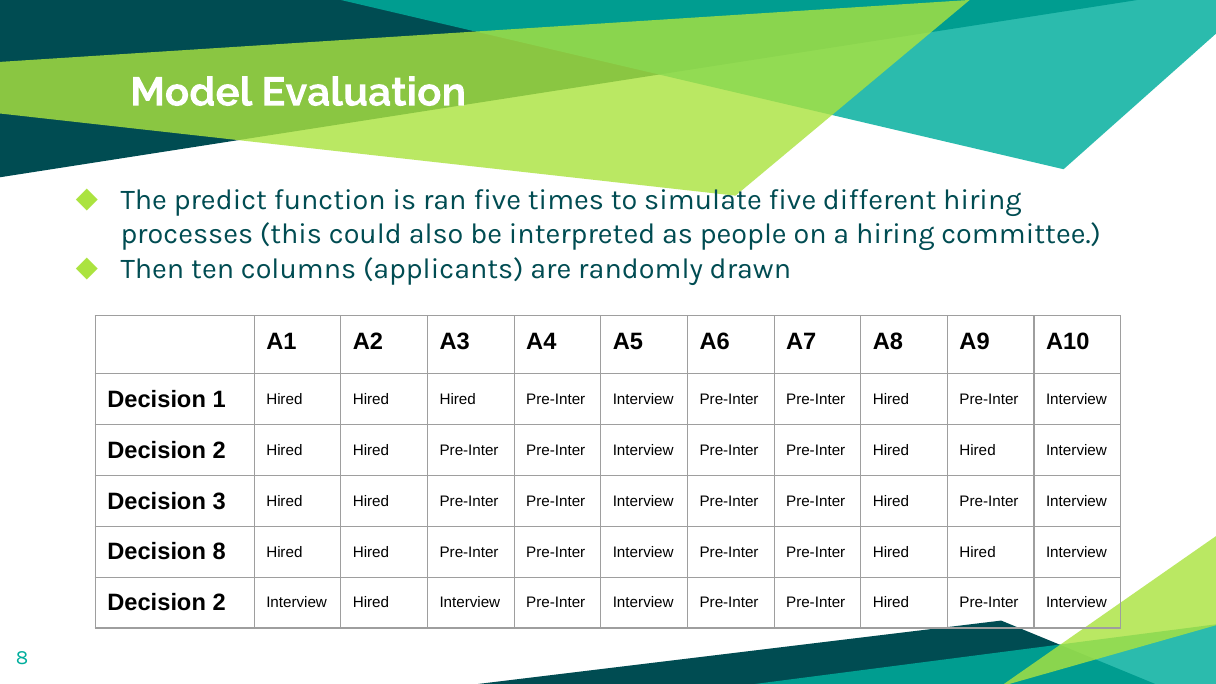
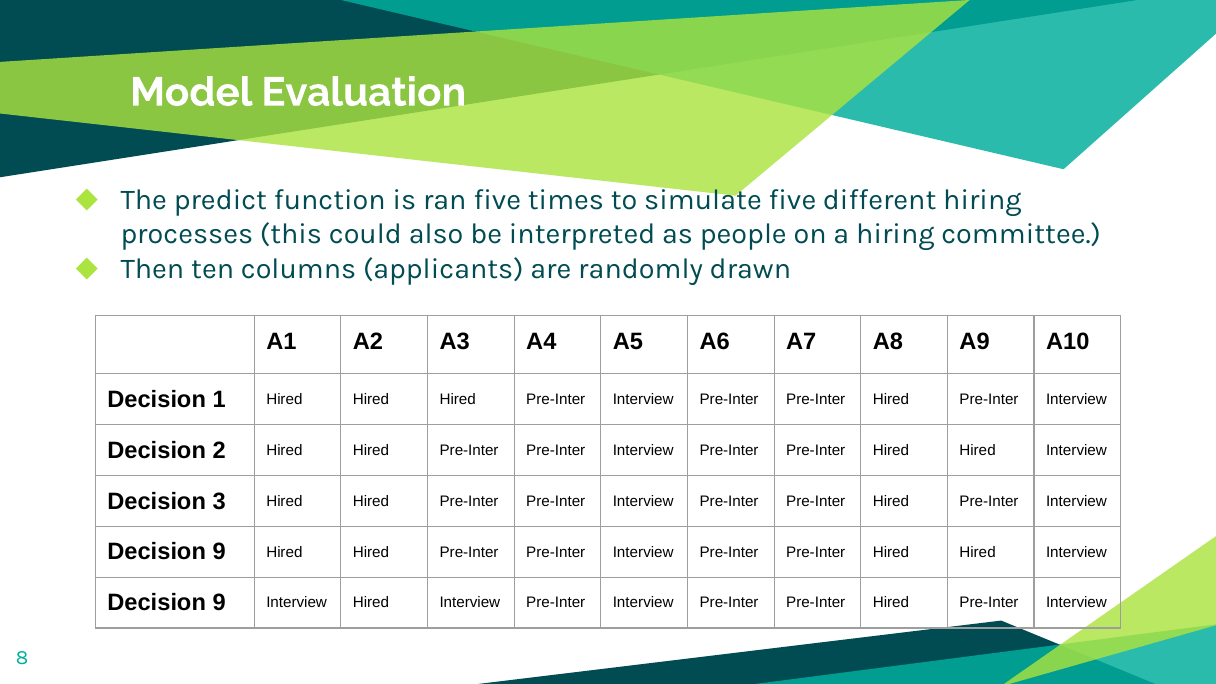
8: 8 -> 9 (219, 552)
2: 2 -> 9 (219, 603)
